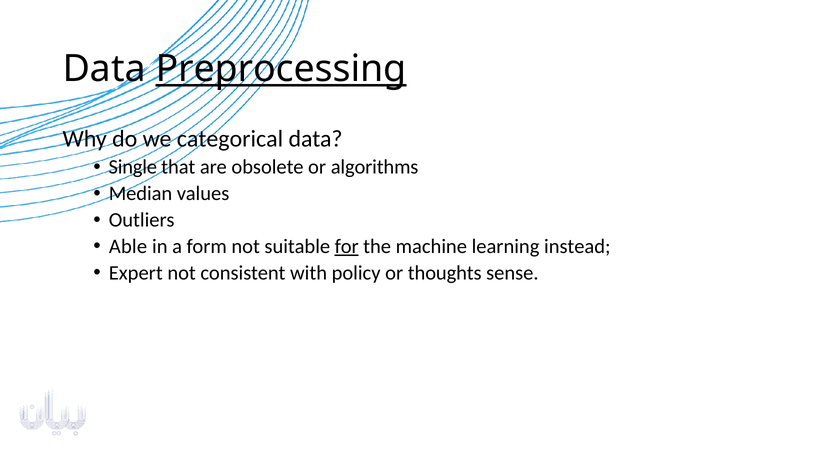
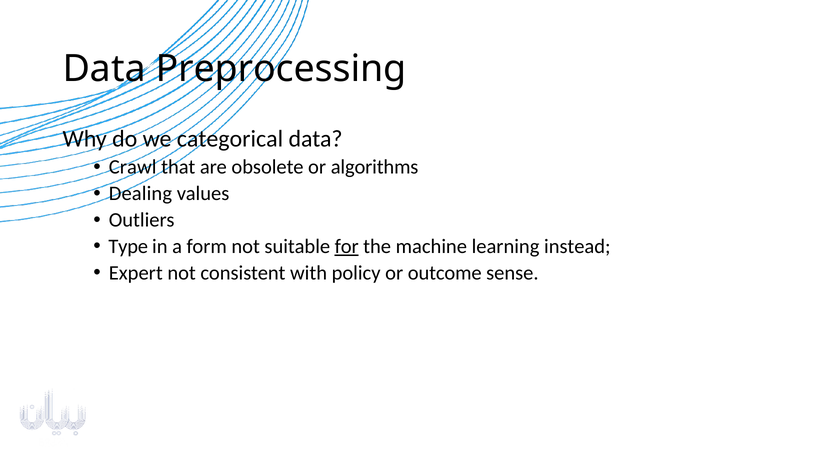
Preprocessing underline: present -> none (281, 69)
Single: Single -> Crawl (133, 167)
Median: Median -> Dealing (140, 194)
Able: Able -> Type (128, 246)
thoughts: thoughts -> outcome (445, 273)
